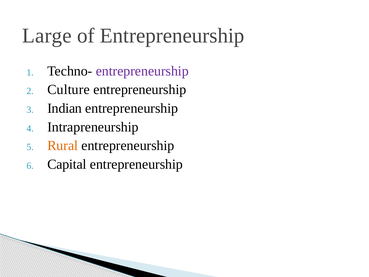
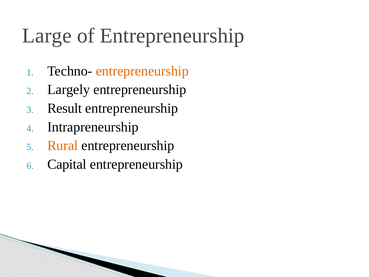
entrepreneurship colour: purple -> orange (142, 71)
Culture: Culture -> Largely (69, 90)
Indian: Indian -> Result (65, 108)
